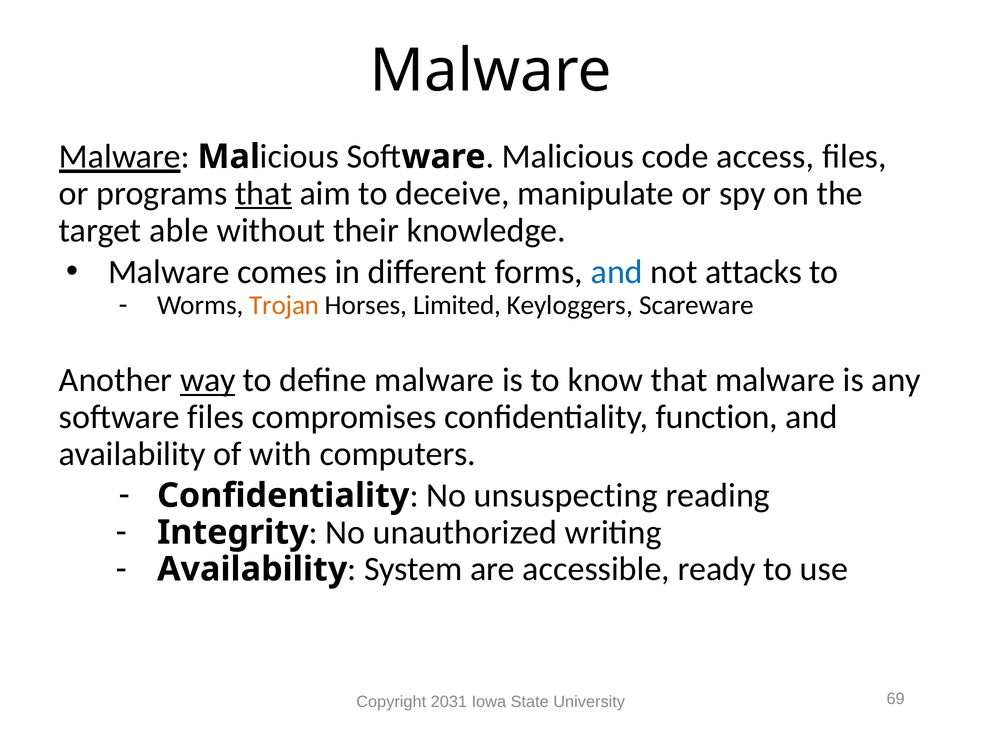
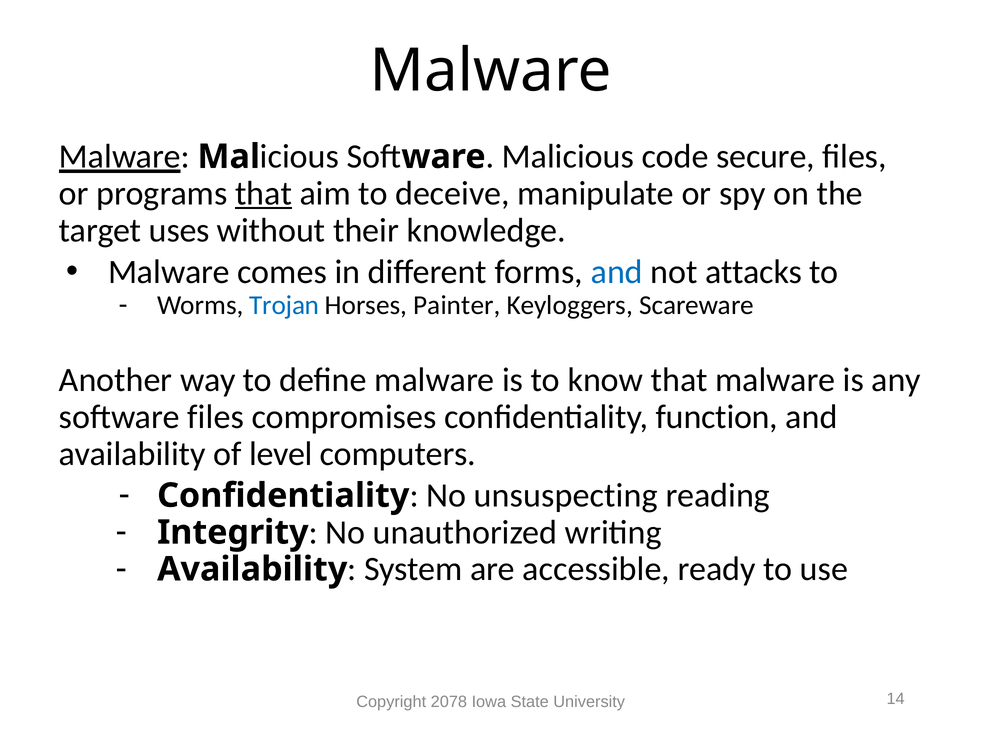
access: access -> secure (766, 157)
able: able -> uses (179, 230)
Trojan colour: orange -> blue (284, 305)
Limited: Limited -> Painter (457, 305)
way underline: present -> none (208, 380)
with: with -> level (281, 453)
2031: 2031 -> 2078 (449, 701)
69: 69 -> 14 (896, 699)
